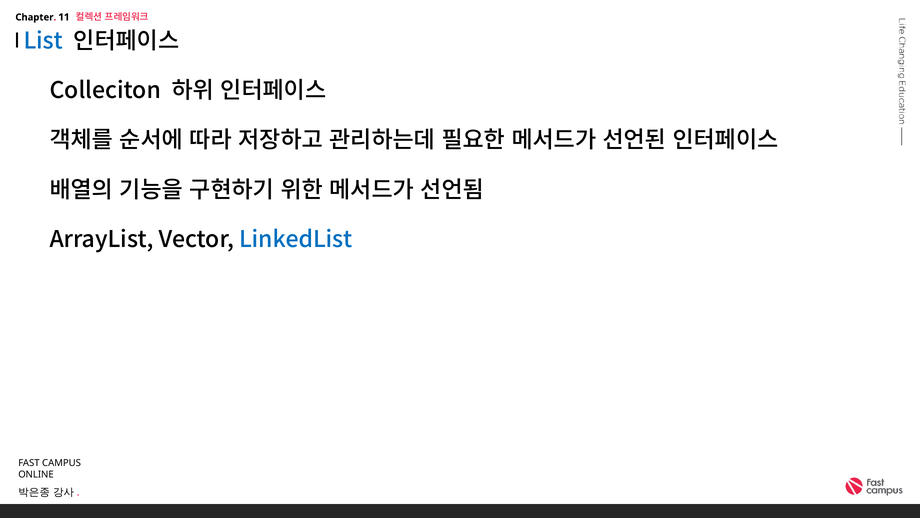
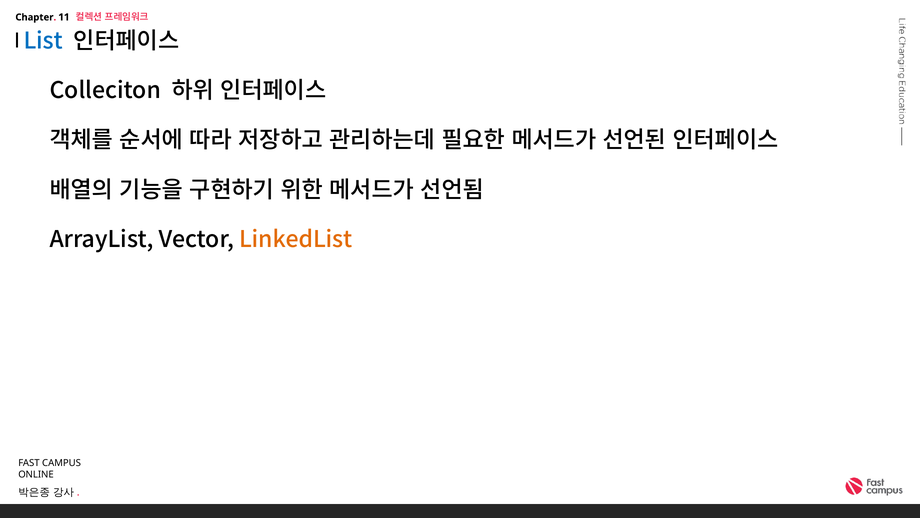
LinkedList colour: blue -> orange (296, 240)
